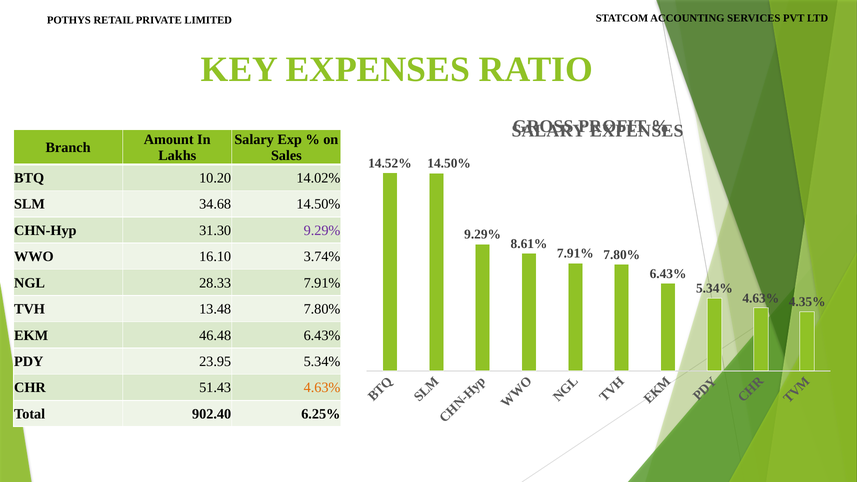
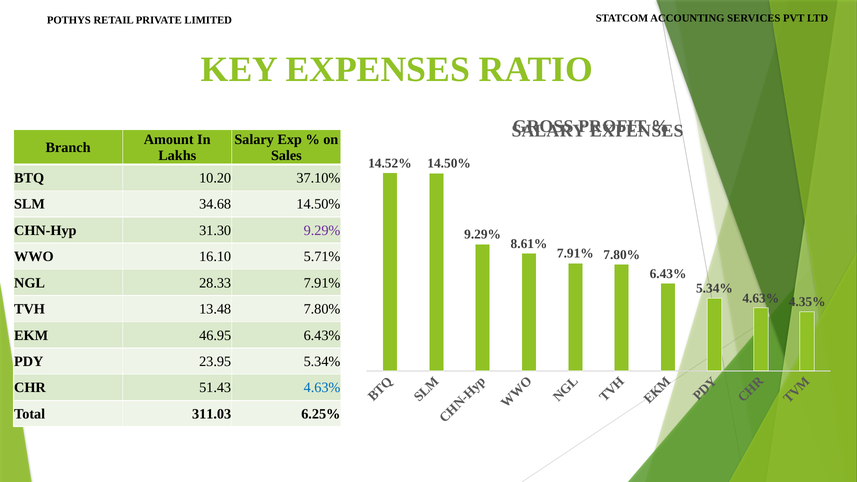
14.02%: 14.02% -> 37.10% (318, 178)
3.74%: 3.74% -> 5.71% (322, 257)
46.48: 46.48 -> 46.95 (215, 335)
4.63% colour: orange -> blue (322, 388)
902.40: 902.40 -> 311.03 (212, 414)
